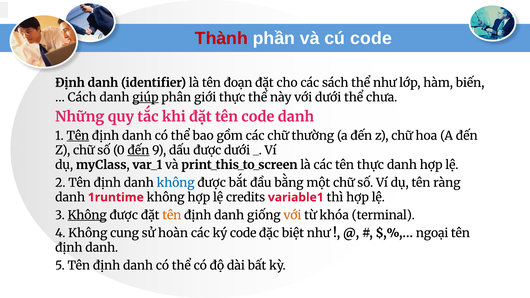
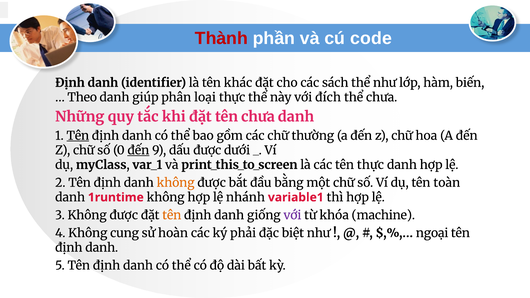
đoạn: đoạn -> khác (238, 83)
Cách: Cách -> Theo (82, 97)
giúp underline: present -> none (145, 97)
giới: giới -> loại (205, 97)
với dưới: dưới -> đích (328, 97)
tên code: code -> chưa (258, 117)
không colour: blue -> orange (176, 183)
ràng: ràng -> toàn (447, 183)
credits: credits -> nhánh (245, 197)
Không underline: present -> none (87, 215)
với colour: orange -> purple (292, 215)
terminal: terminal -> machine (383, 215)
ký code: code -> phải (243, 233)
